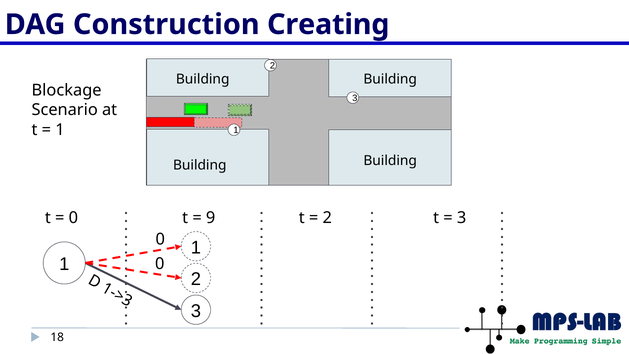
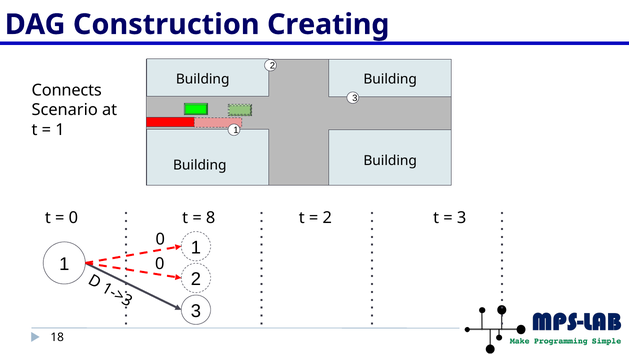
Blockage: Blockage -> Connects (67, 90)
9: 9 -> 8 (211, 218)
